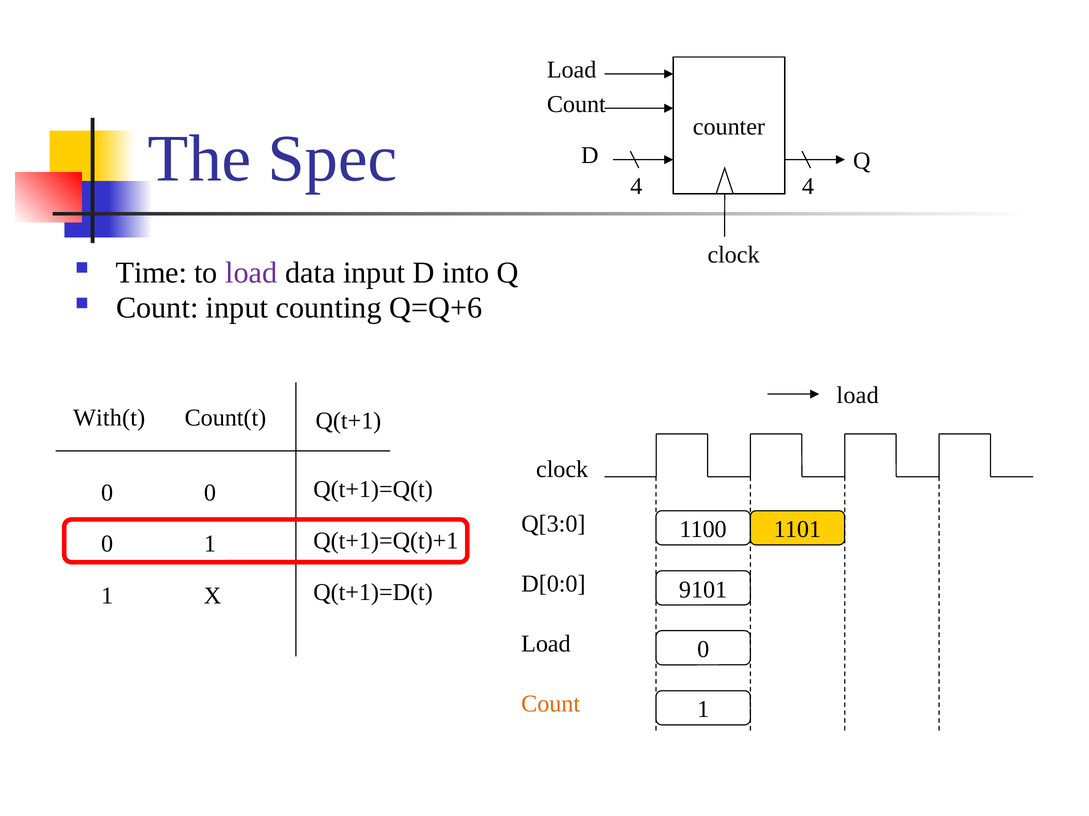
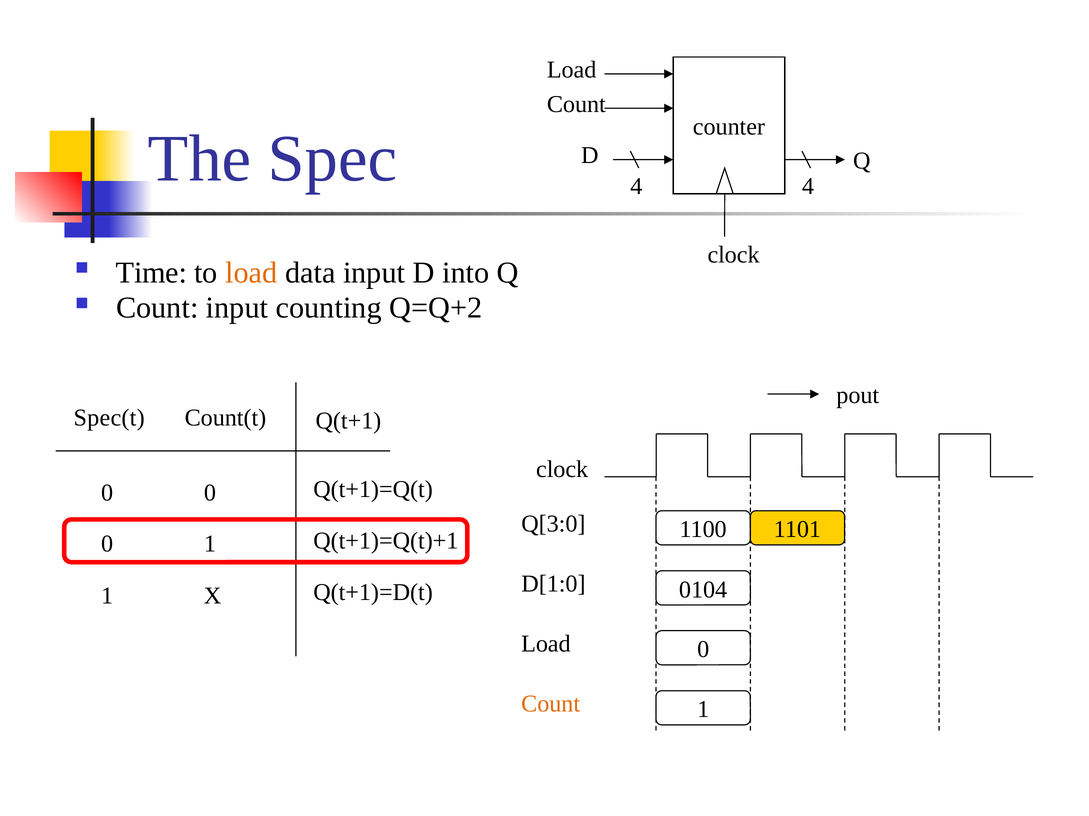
load colour: purple -> orange (251, 273)
Q=Q+6: Q=Q+6 -> Q=Q+2 (436, 308)
load: load -> pout (858, 396)
With(t: With(t -> Spec(t (109, 418)
D[0:0: D[0:0 -> D[1:0 (553, 584)
9101: 9101 -> 0104 (703, 590)
